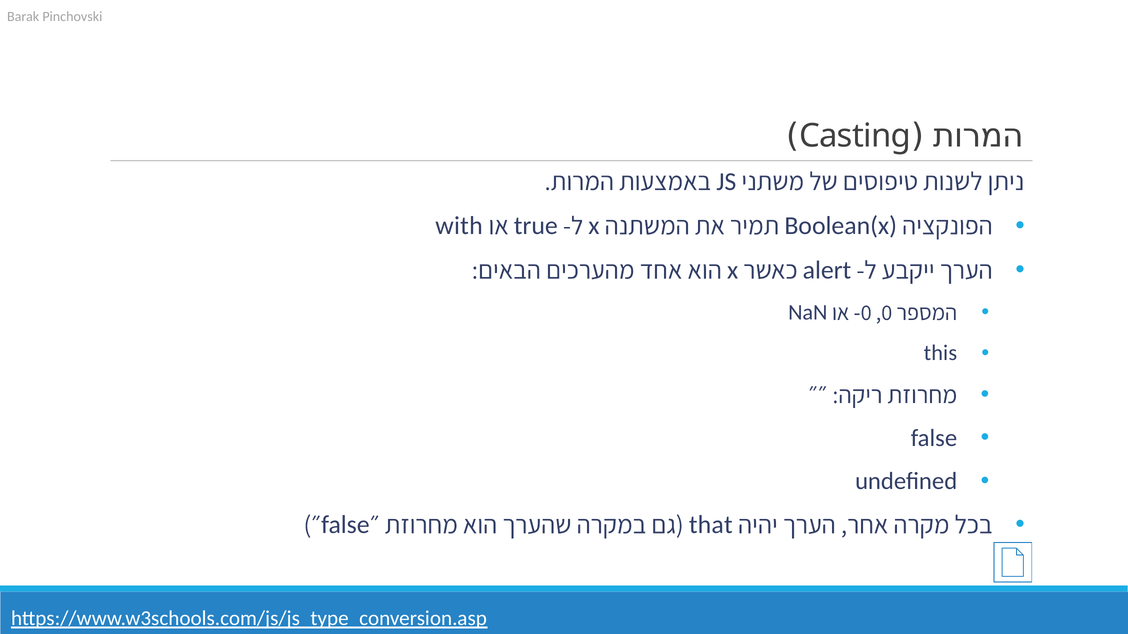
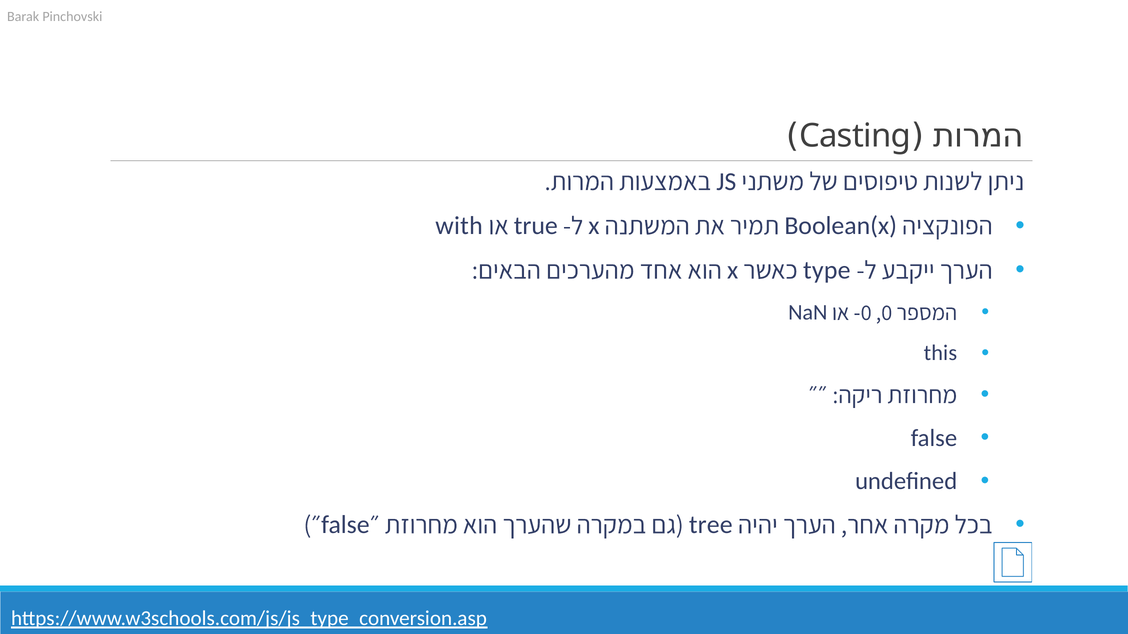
alert: alert -> type (827, 270)
that: that -> tree (711, 525)
